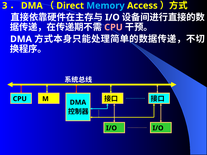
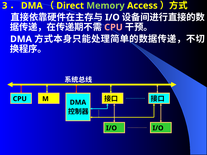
Memory colour: light blue -> light green (106, 6)
